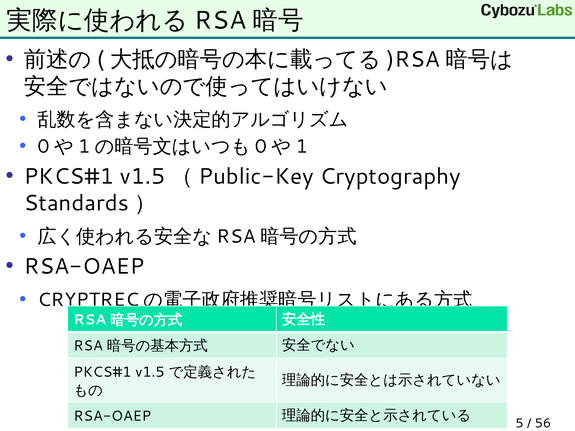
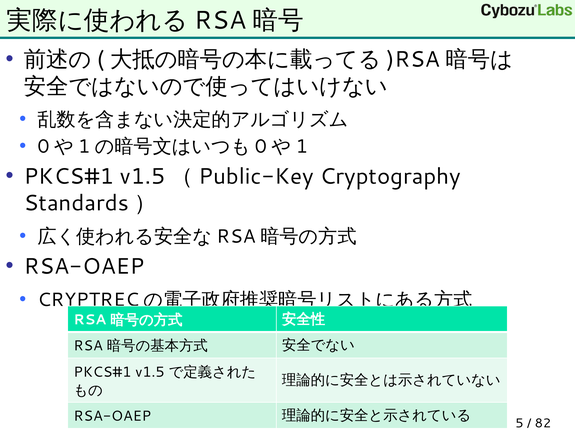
56: 56 -> 82 (543, 423)
